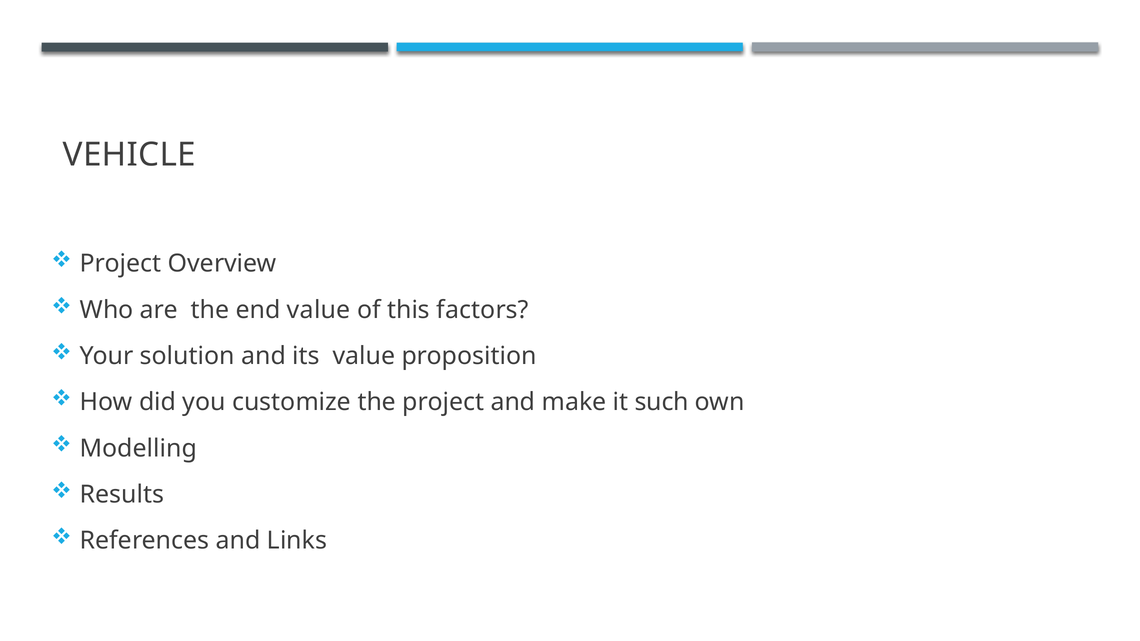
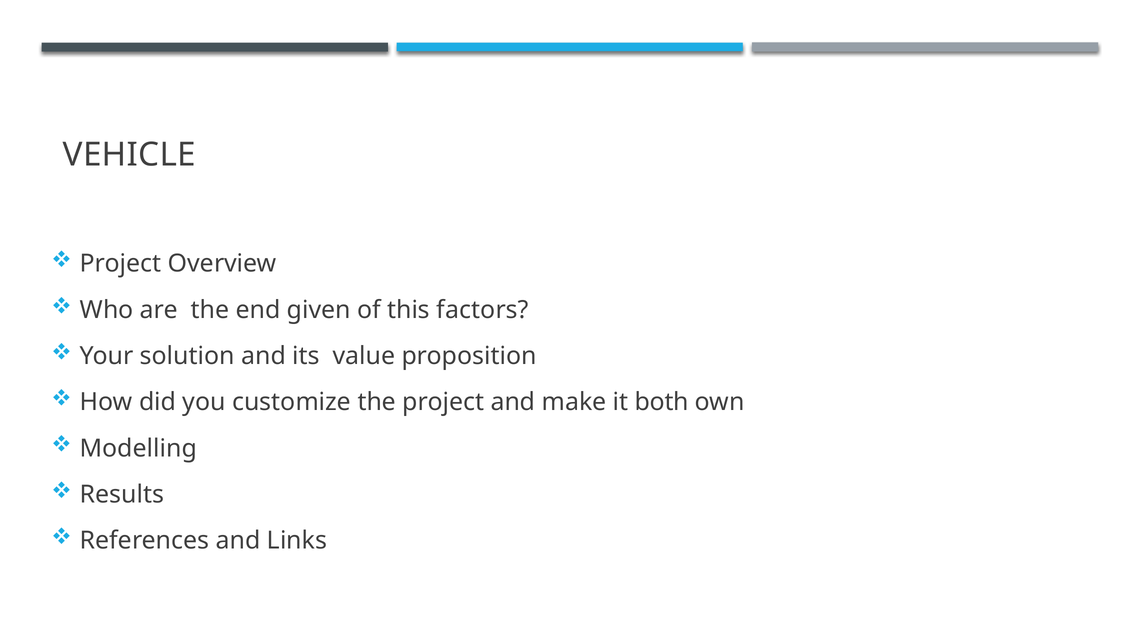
end value: value -> given (319, 310)
such: such -> both (662, 402)
